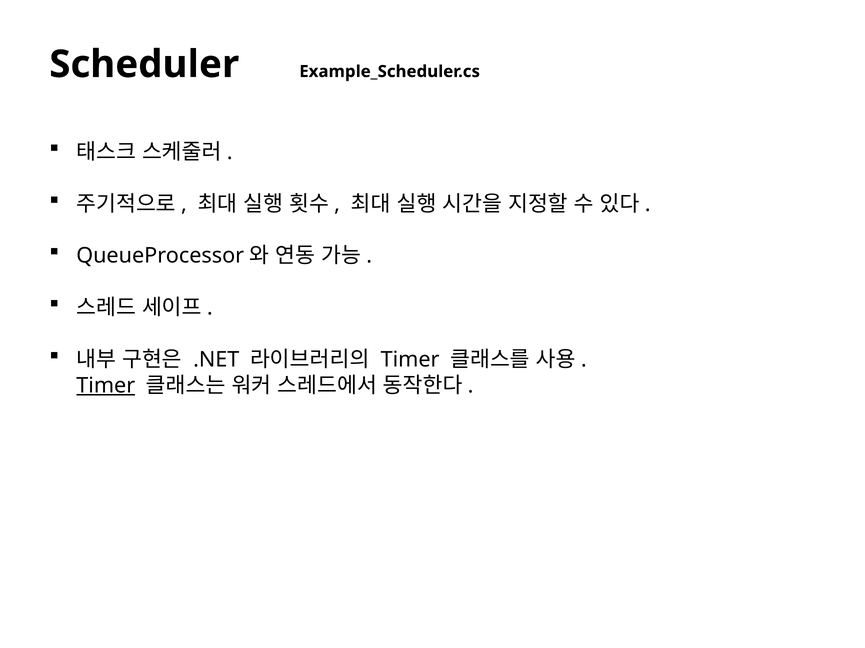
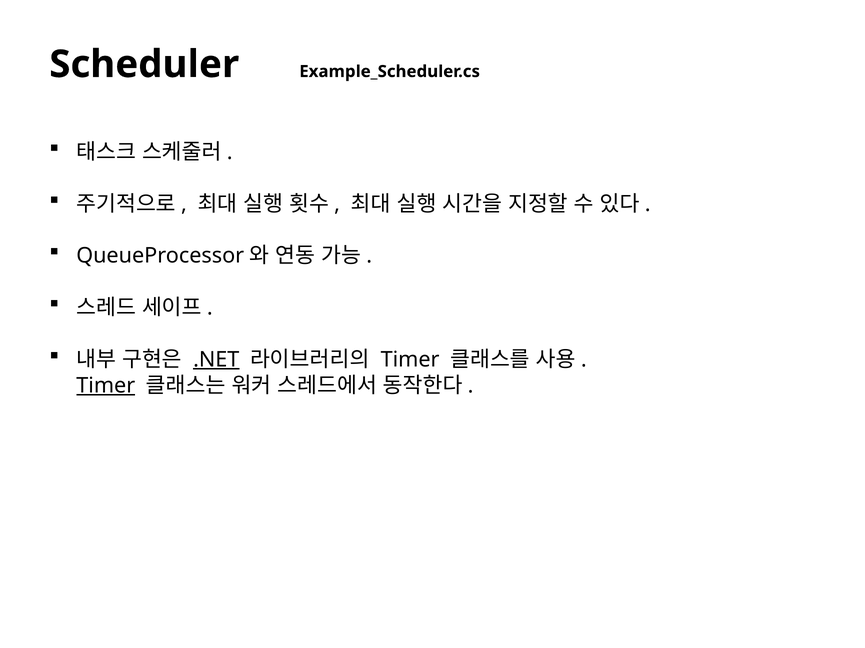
.NET underline: none -> present (216, 360)
